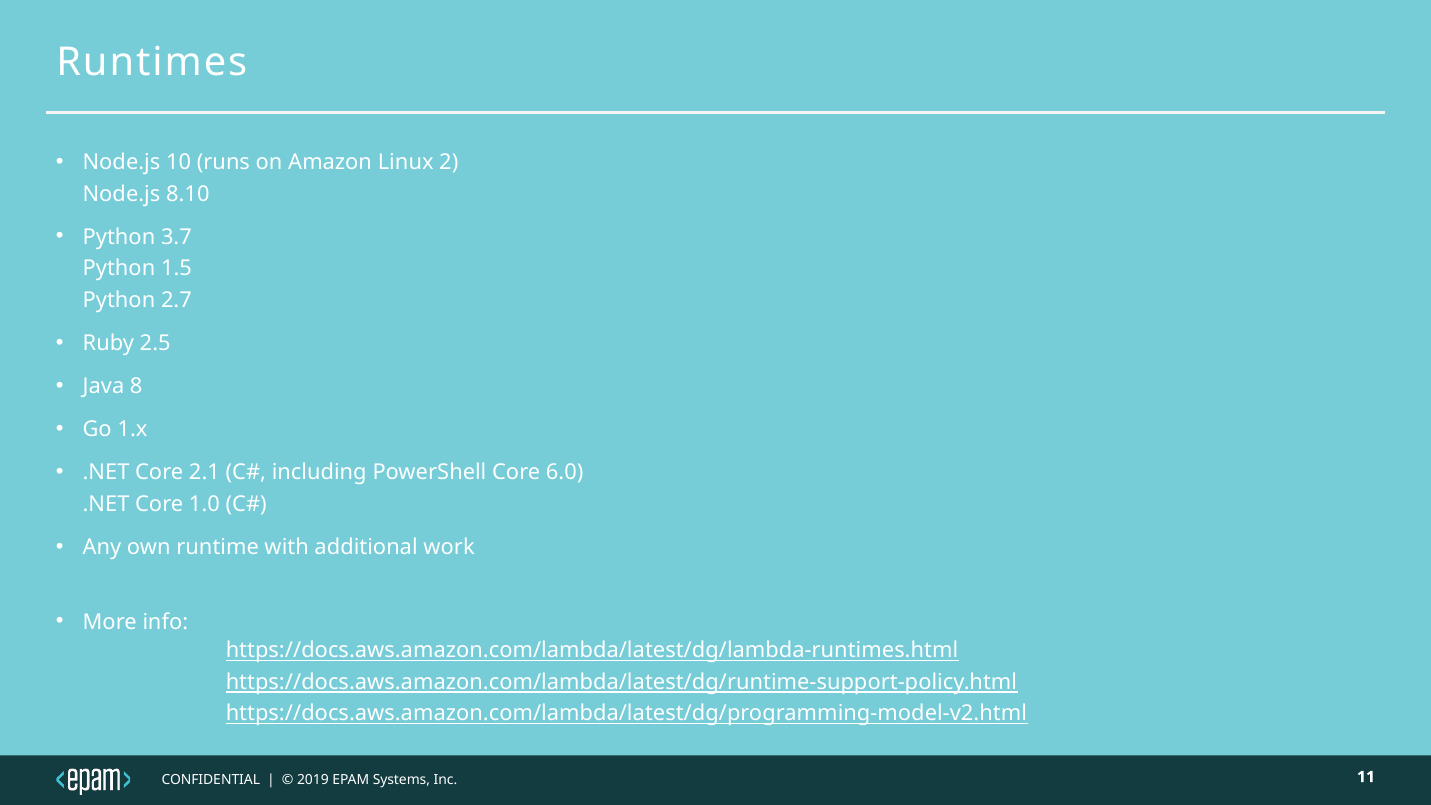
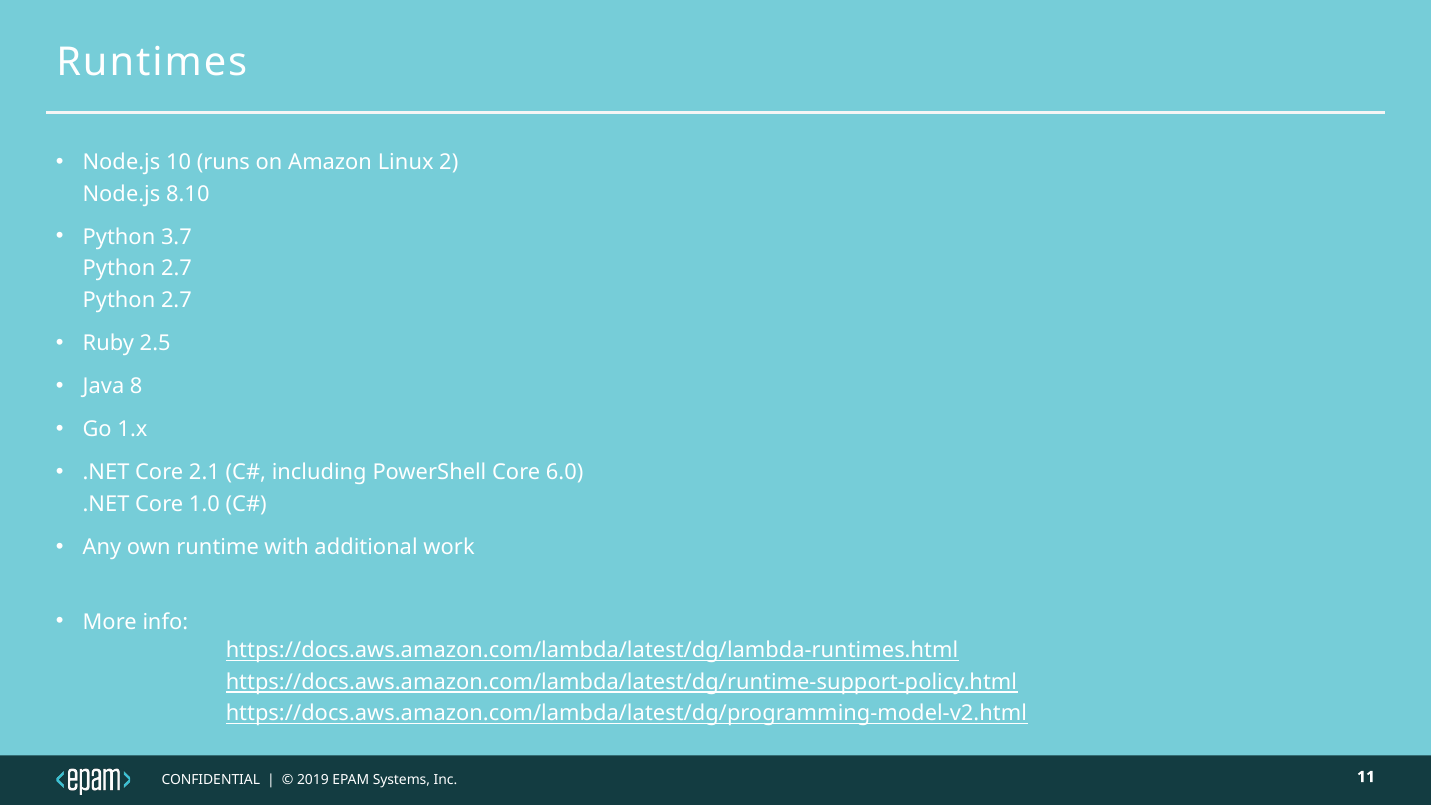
1.5: 1.5 -> 2.7 (176, 269)
